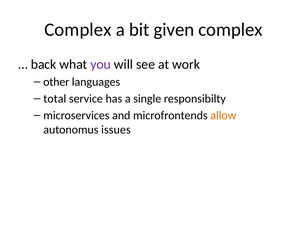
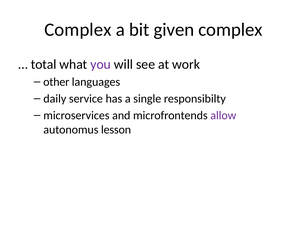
back: back -> total (44, 64)
total: total -> daily (55, 99)
allow colour: orange -> purple (223, 115)
issues: issues -> lesson (116, 130)
